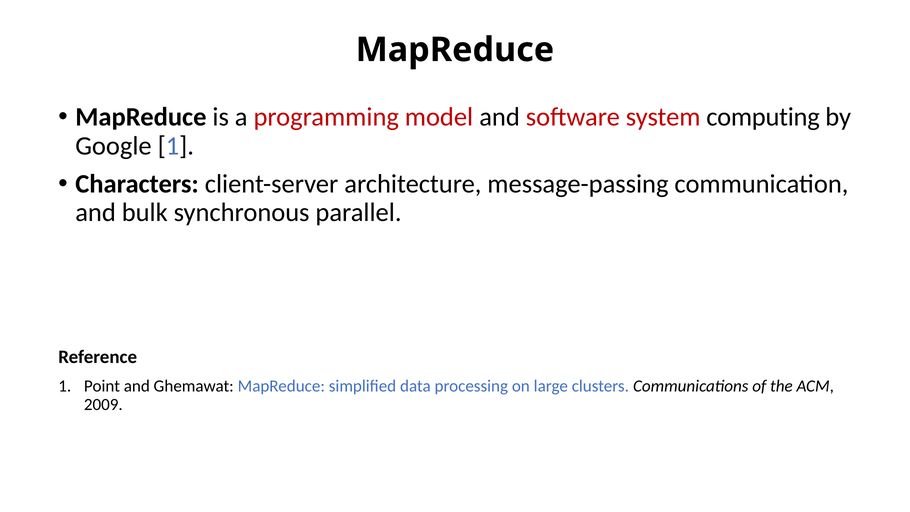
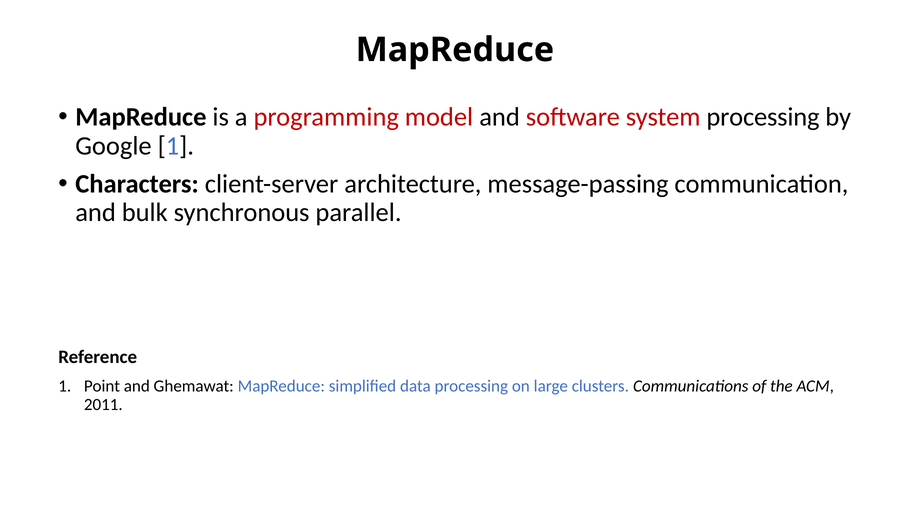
system computing: computing -> processing (763, 117)
2009: 2009 -> 2011 (103, 404)
